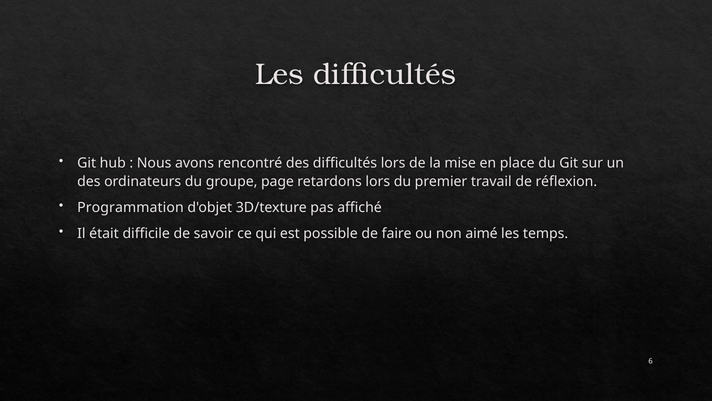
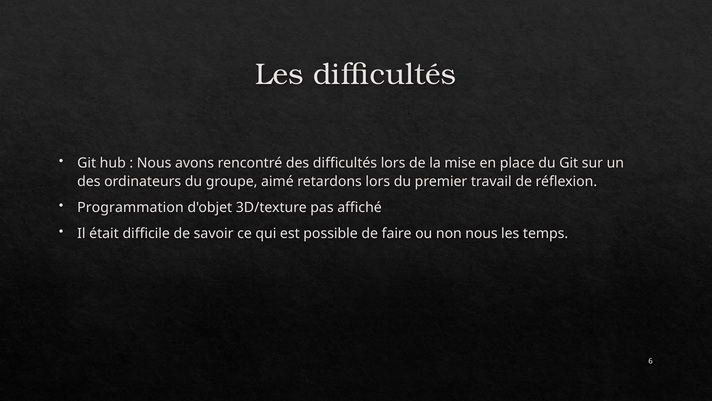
page: page -> aimé (277, 181)
non aimé: aimé -> nous (481, 233)
